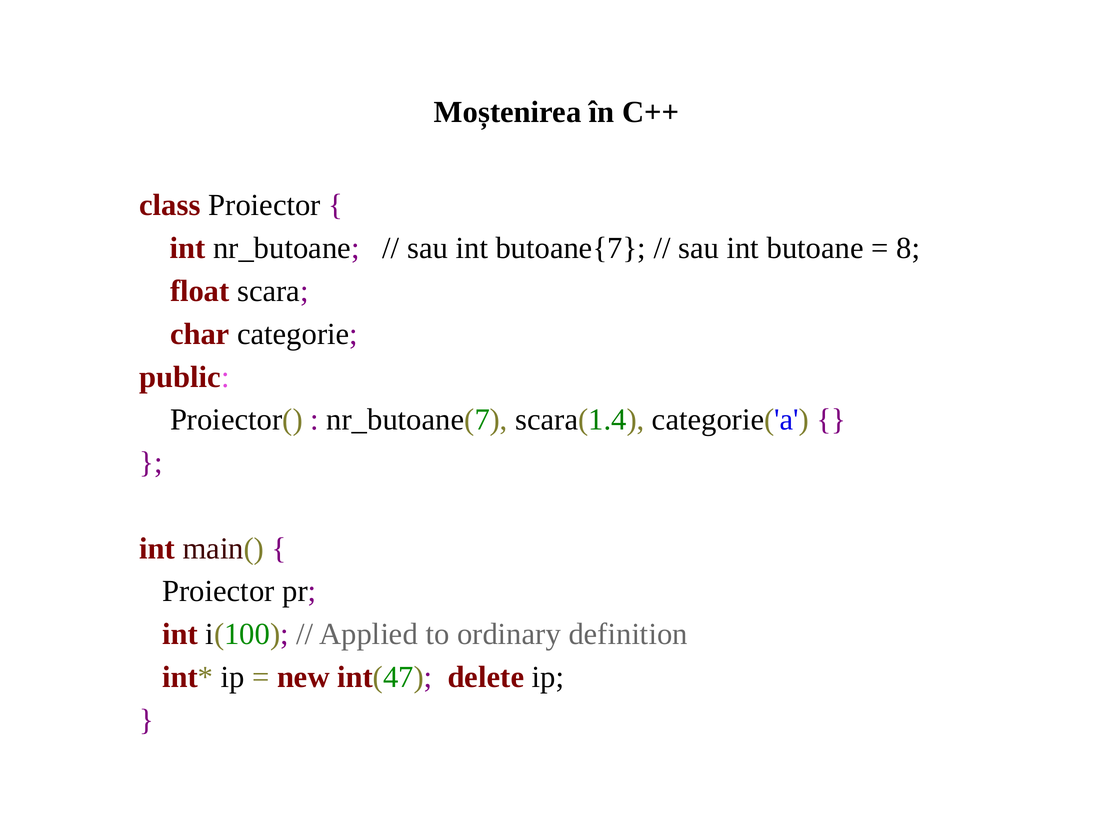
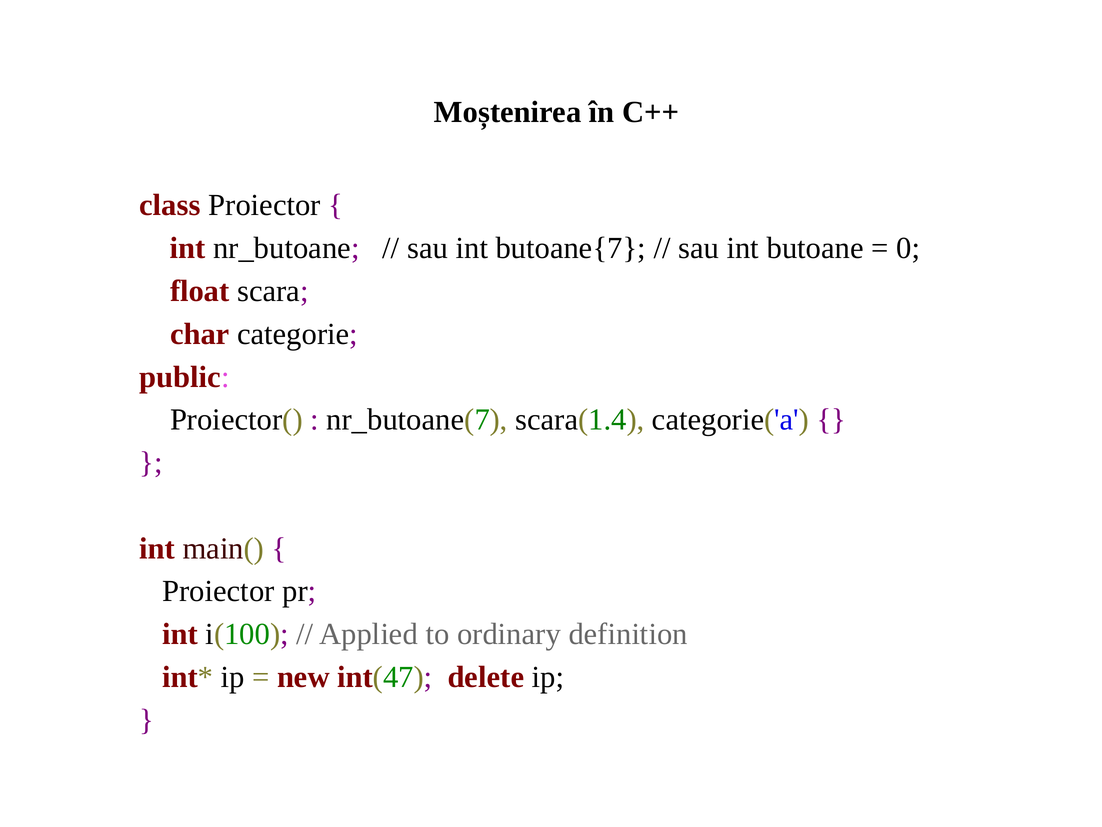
8: 8 -> 0 (908, 248)
